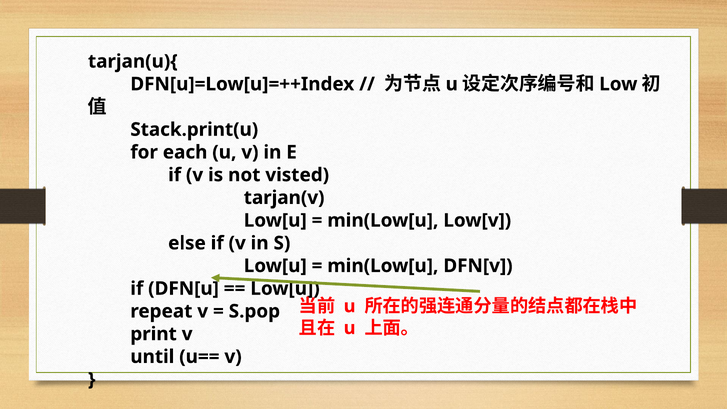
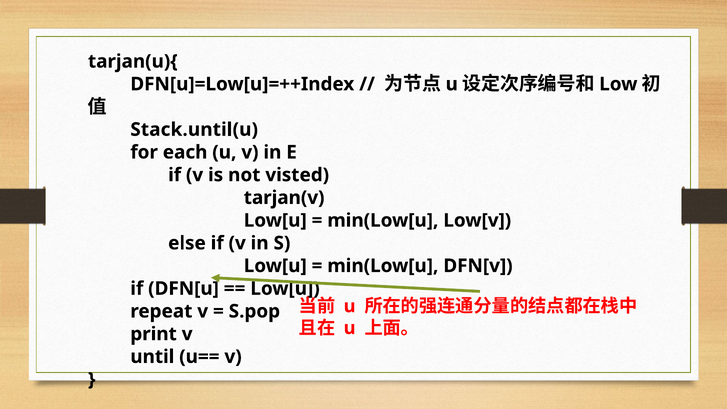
Stack.print(u: Stack.print(u -> Stack.until(u (194, 130)
